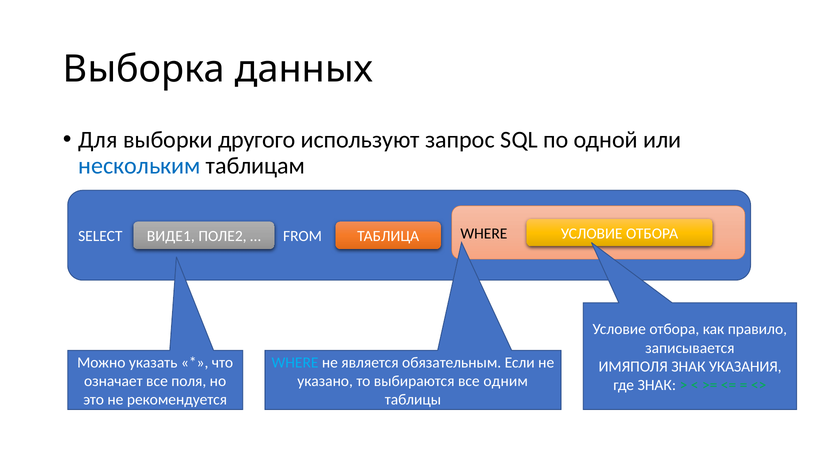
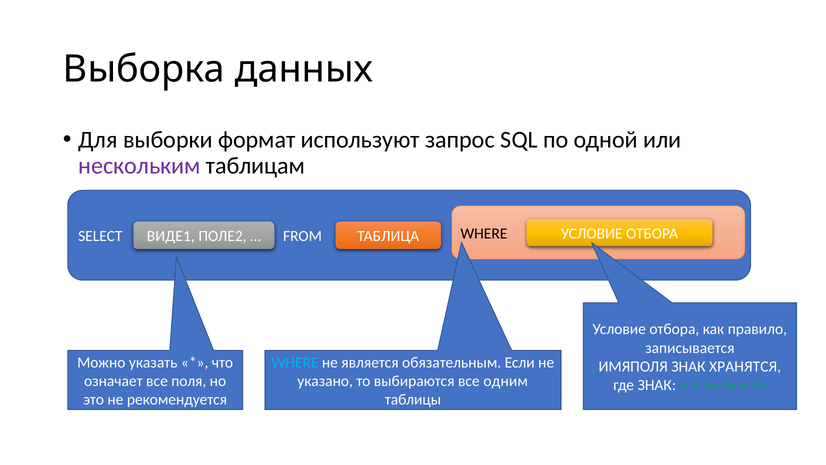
другого: другого -> формат (257, 140)
нескольким colour: blue -> purple (139, 166)
УКАЗАНИЯ: УКАЗАНИЯ -> ХРАНЯТСЯ (745, 366)
